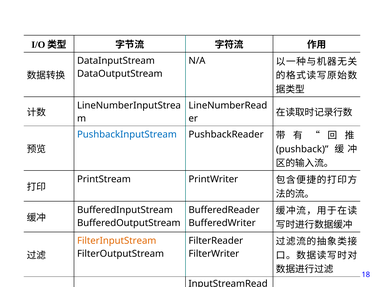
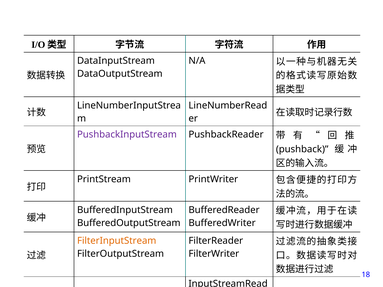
PushbackInputStream colour: blue -> purple (127, 135)
